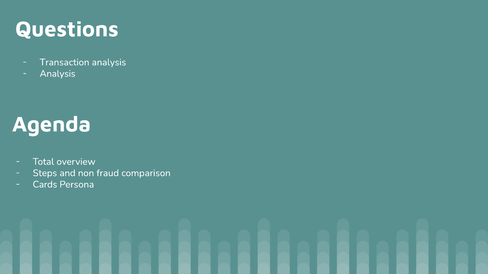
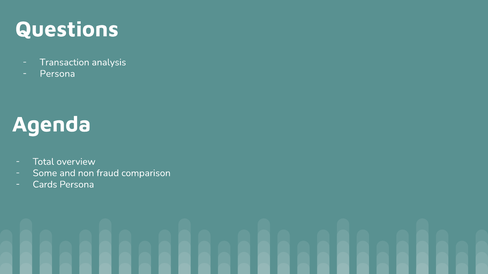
Analysis: Analysis -> Persona (57, 74)
Steps: Steps -> Some (45, 173)
